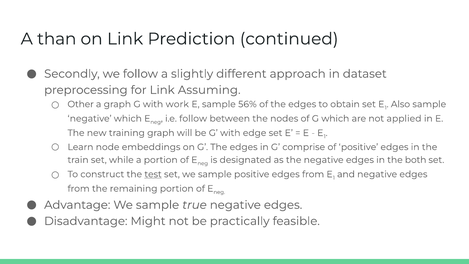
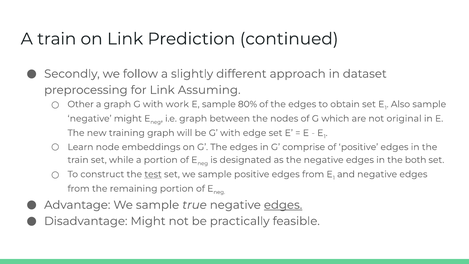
A than: than -> train (57, 39)
56%: 56% -> 80% (248, 104)
negative which: which -> might (128, 118)
i.e follow: follow -> graph (193, 118)
applied: applied -> original (404, 118)
edges underline: none -> present (283, 205)
